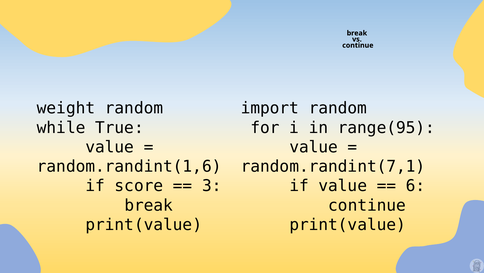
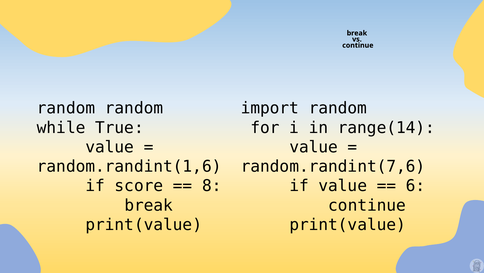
weight: weight -> random (66, 108)
range(95: range(95 -> range(14 (386, 127)
random.randint(7,1: random.randint(7,1 -> random.randint(7,6 (333, 166)
3: 3 -> 8 (212, 185)
